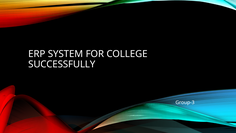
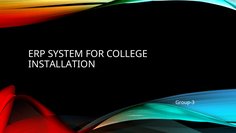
SUCCESSFULLY: SUCCESSFULLY -> INSTALLATION (62, 64)
